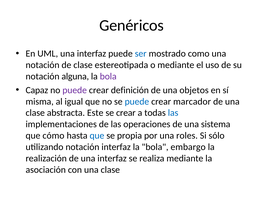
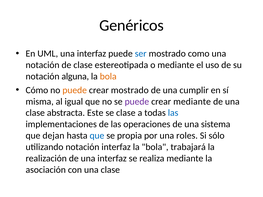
bola colour: purple -> orange (108, 76)
Capaz: Capaz -> Cómo (37, 90)
puede colour: purple -> orange (75, 90)
crear definición: definición -> mostrado (130, 90)
objetos: objetos -> cumplir (194, 90)
puede colour: blue -> purple (137, 102)
crear marcador: marcador -> mediante (192, 102)
se crear: crear -> clase (126, 113)
cómo: cómo -> dejan (53, 136)
embargo: embargo -> trabajará (188, 147)
